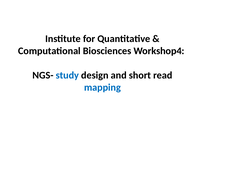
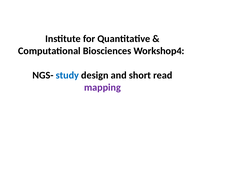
mapping colour: blue -> purple (102, 87)
